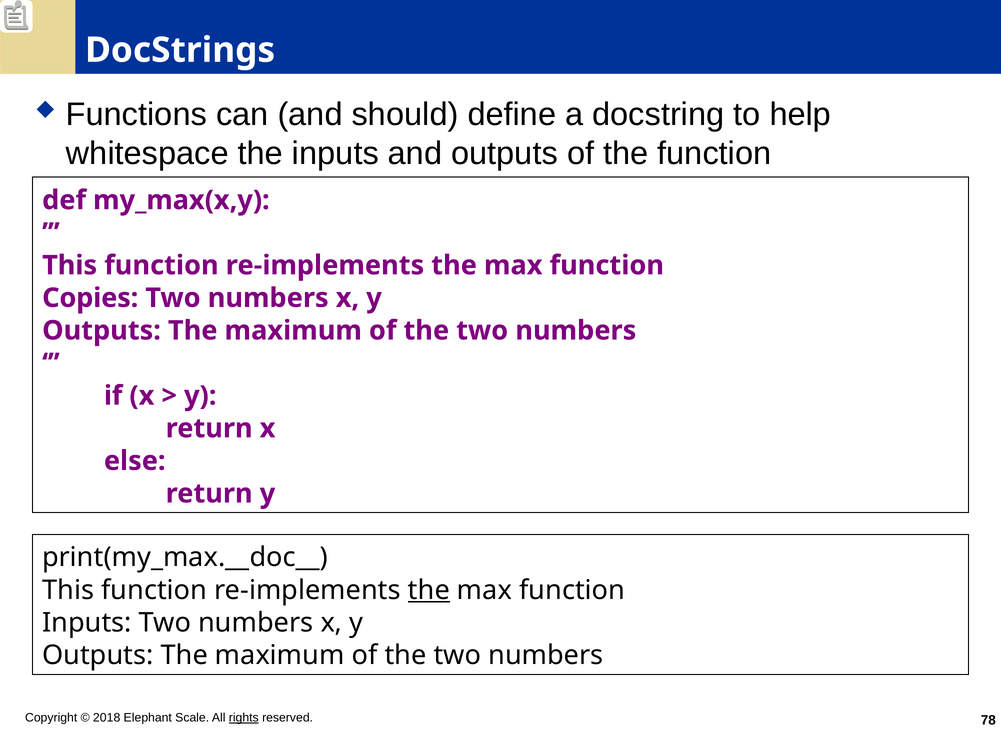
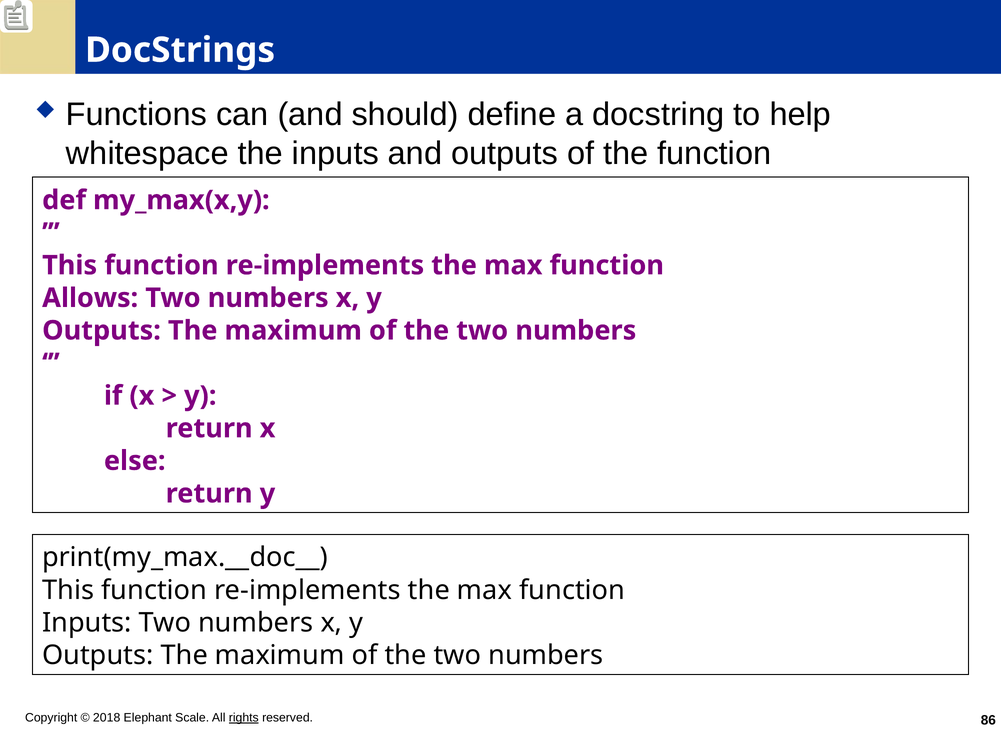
Copies: Copies -> Allows (90, 298)
the underline: present -> none (429, 590)
78: 78 -> 86 (988, 720)
